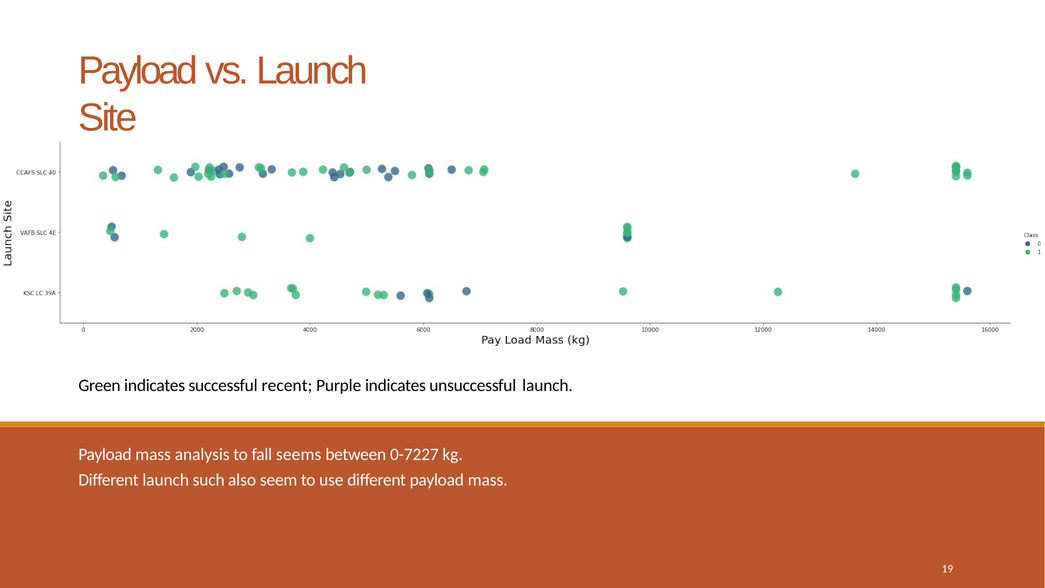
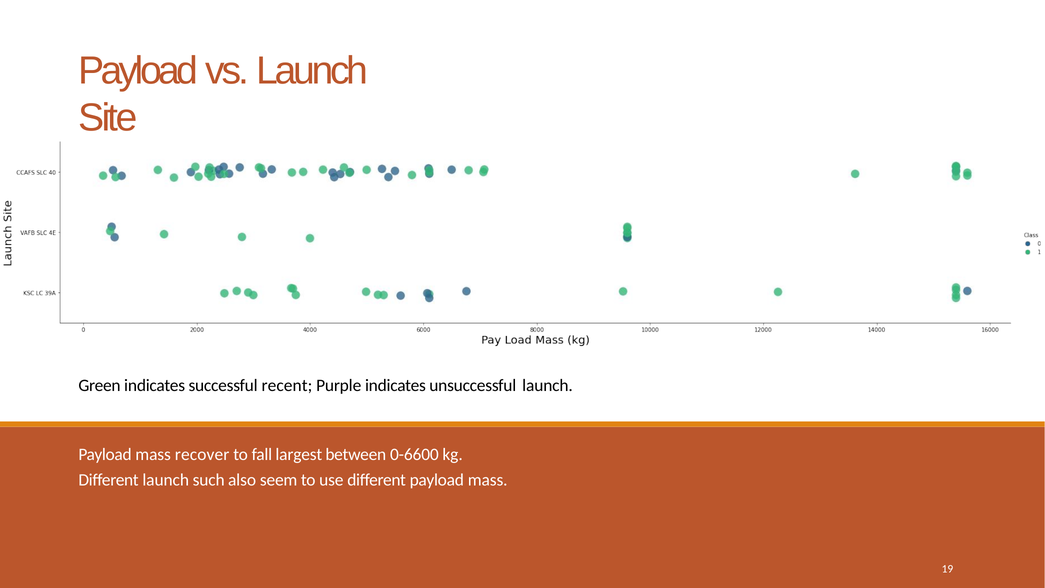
analysis: analysis -> recover (202, 455)
seems: seems -> largest (299, 455)
0-7227: 0-7227 -> 0-6600 (414, 455)
